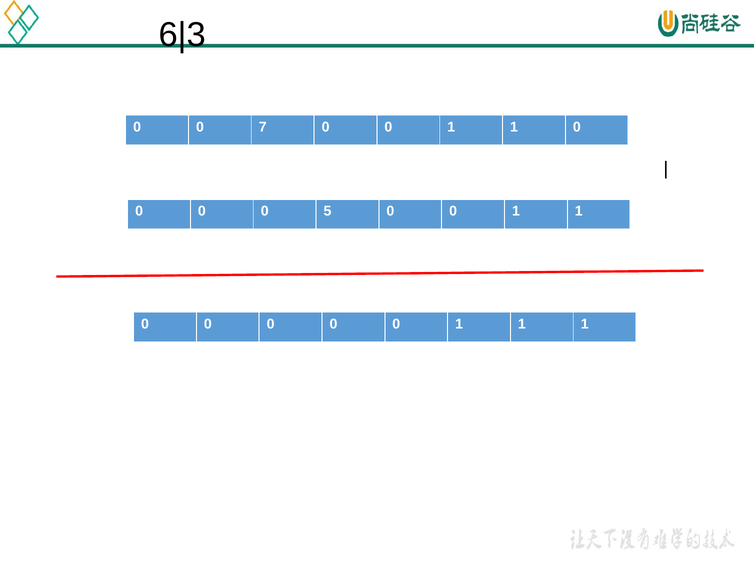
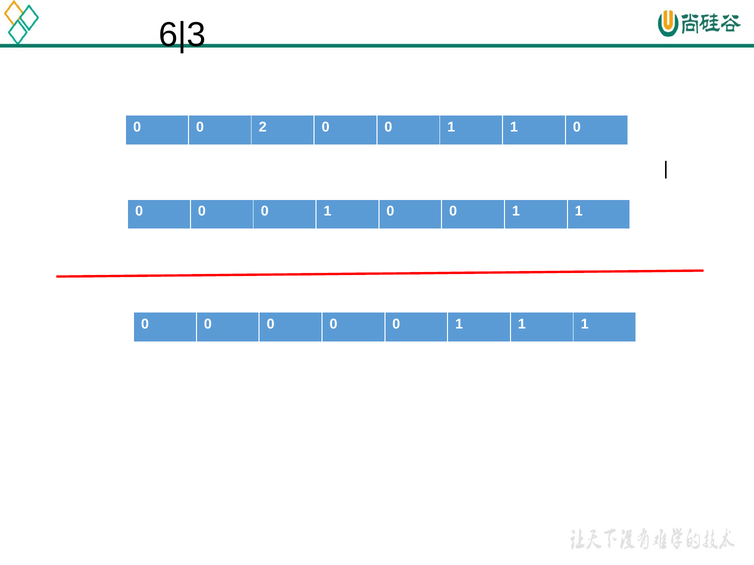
7: 7 -> 2 (263, 127)
5: 5 -> 1 (328, 211)
